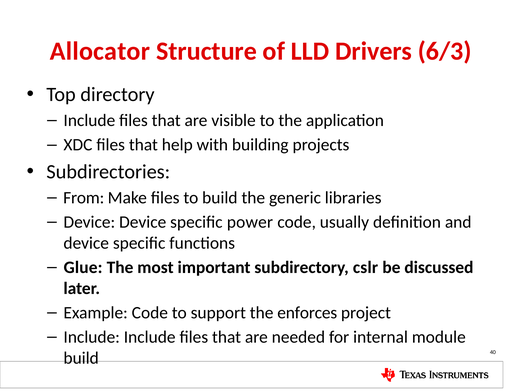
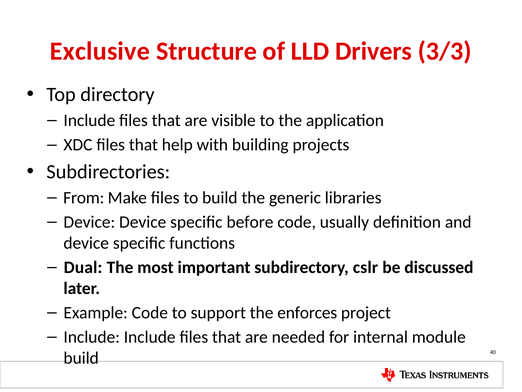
Allocator: Allocator -> Exclusive (100, 51)
6/3: 6/3 -> 3/3 (445, 51)
power: power -> before (250, 222)
Glue: Glue -> Dual (83, 267)
